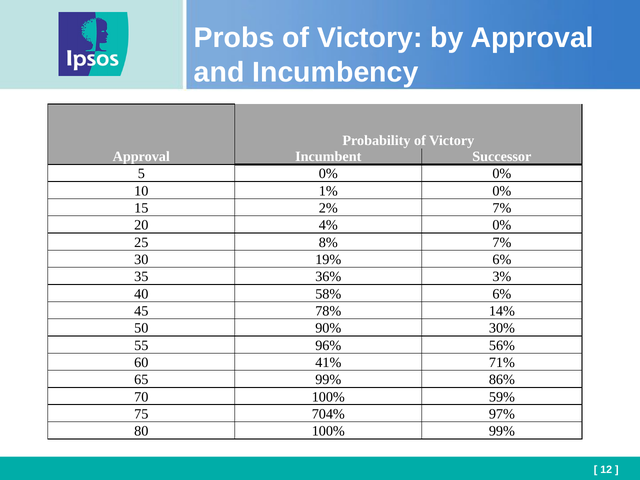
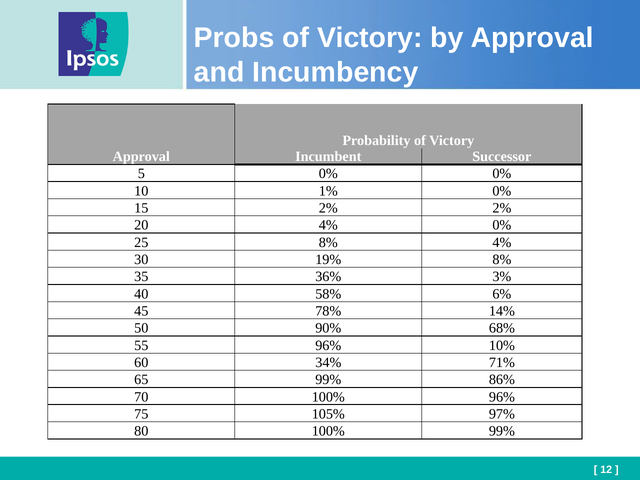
2% 7%: 7% -> 2% (502, 208)
8% 7%: 7% -> 4% (502, 242)
19% 6%: 6% -> 8% (502, 260)
30%: 30% -> 68% (502, 328)
56%: 56% -> 10% (502, 345)
41%: 41% -> 34% (328, 363)
100% 59%: 59% -> 96% (502, 397)
704%: 704% -> 105% (328, 414)
